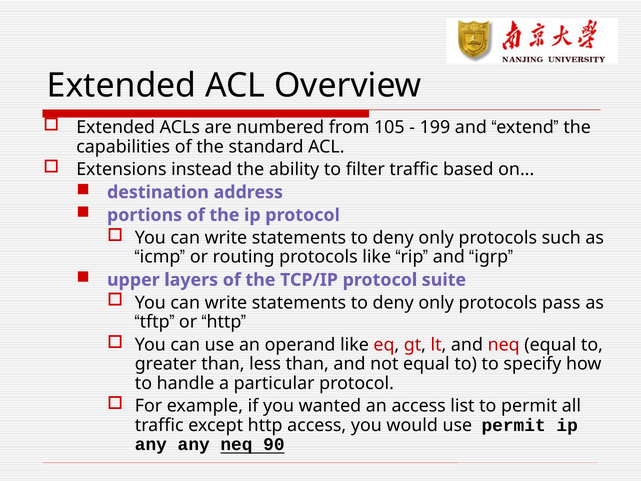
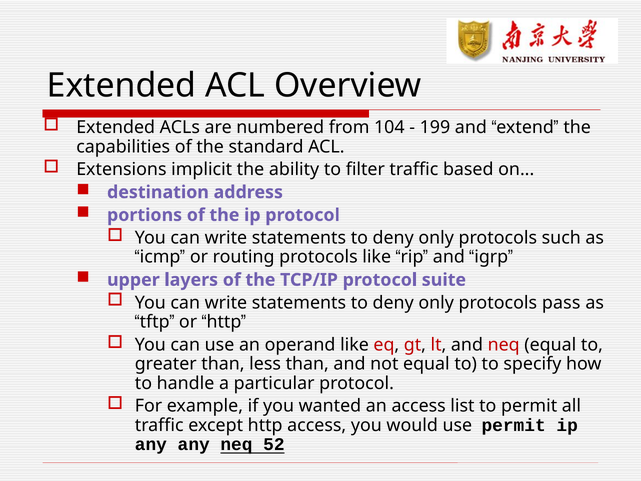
105: 105 -> 104 (389, 127)
instead: instead -> implicit (202, 169)
90: 90 -> 52 (274, 444)
